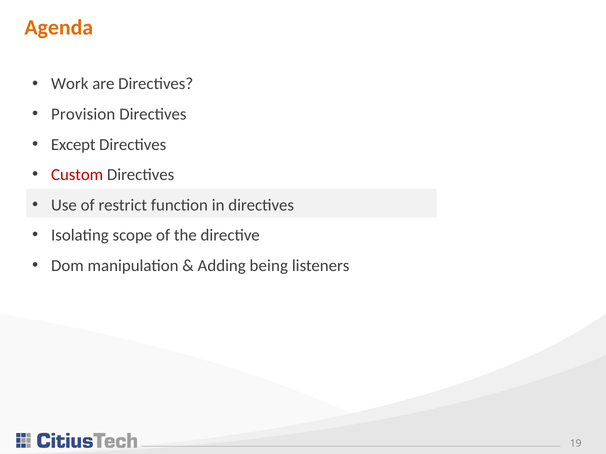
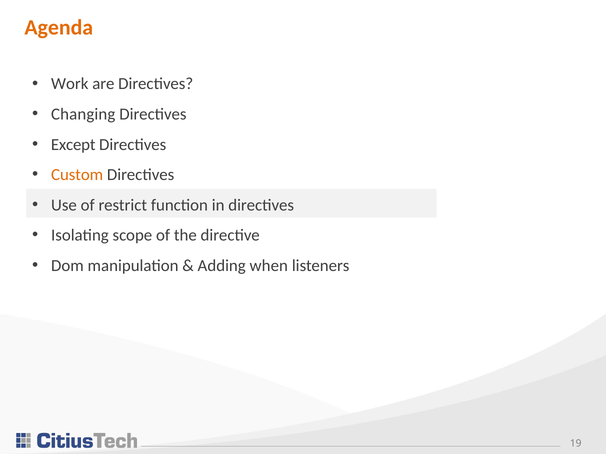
Provision: Provision -> Changing (83, 114)
Custom colour: red -> orange (77, 175)
being: being -> when (269, 266)
